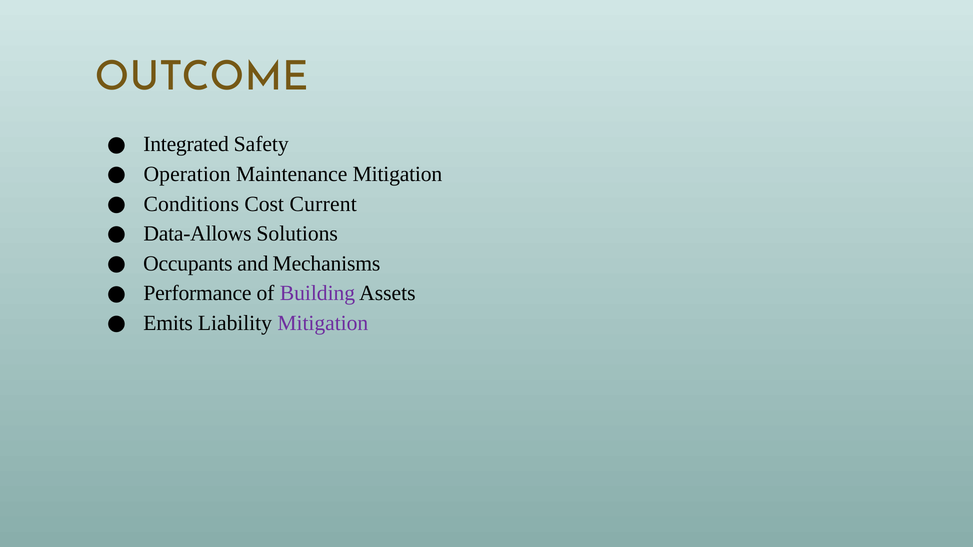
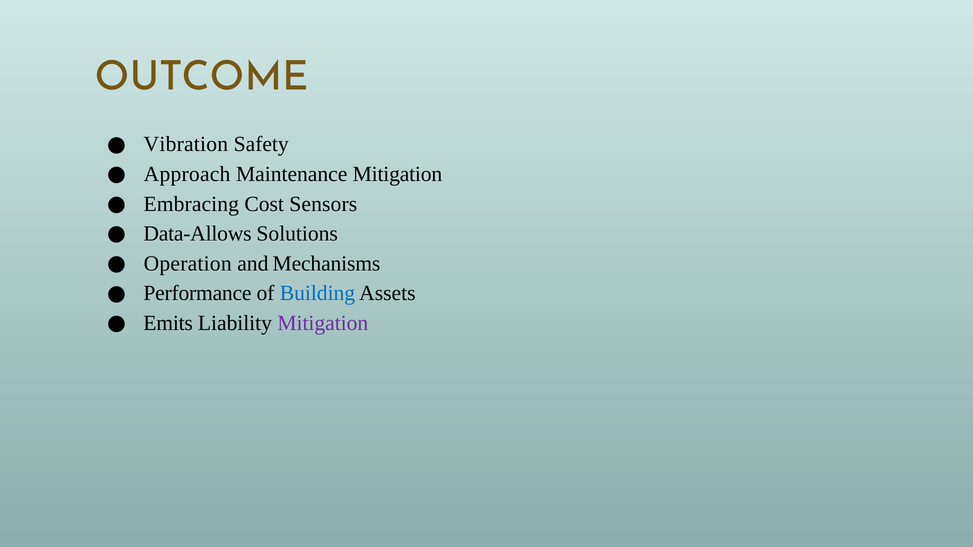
Integrated: Integrated -> Vibration (186, 144)
Operation: Operation -> Approach (187, 174)
Conditions: Conditions -> Embracing (191, 204)
Current: Current -> Sensors (323, 204)
Occupants: Occupants -> Operation (188, 264)
Building colour: purple -> blue (317, 293)
